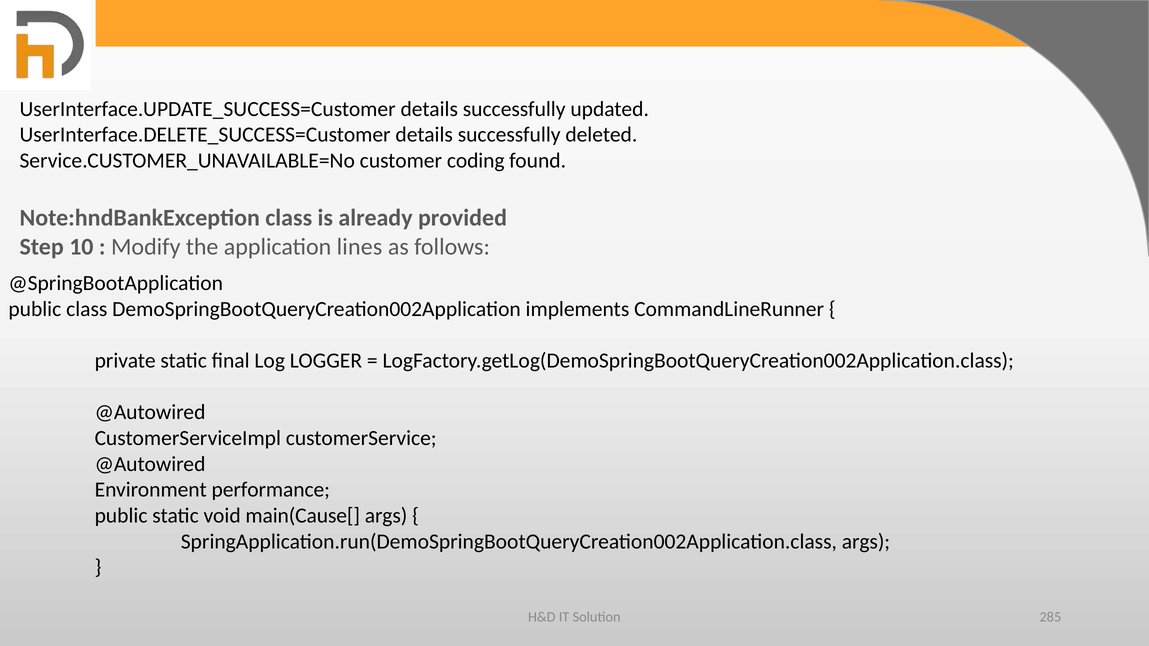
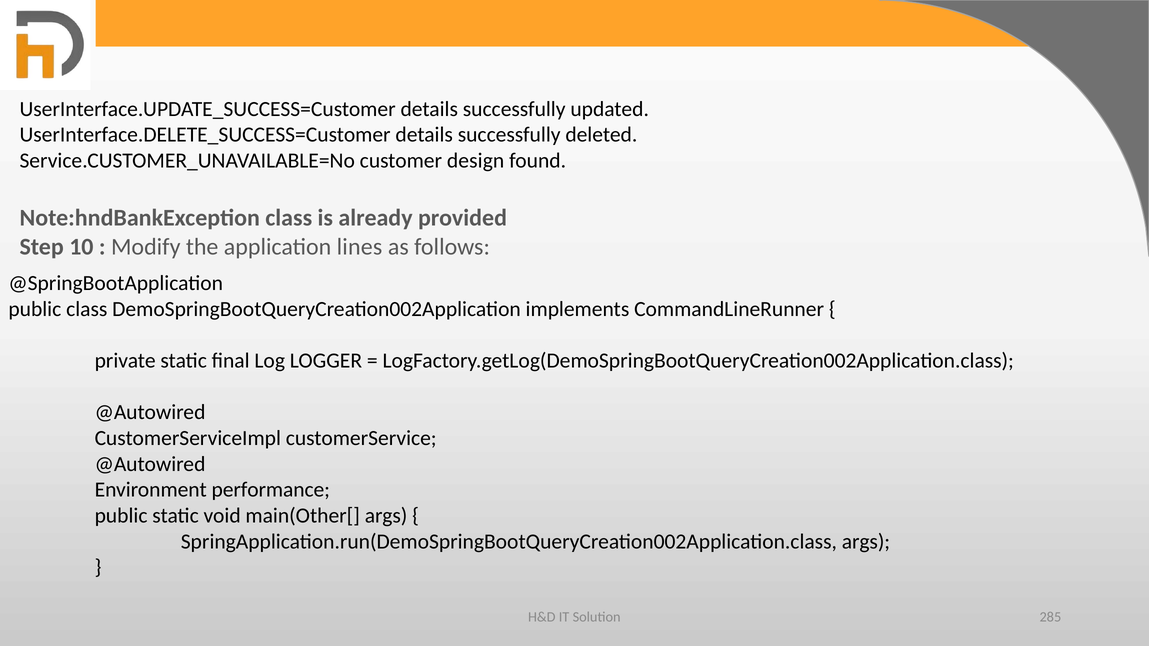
coding: coding -> design (476, 161)
main(Cause[: main(Cause[ -> main(Other[ (303, 516)
